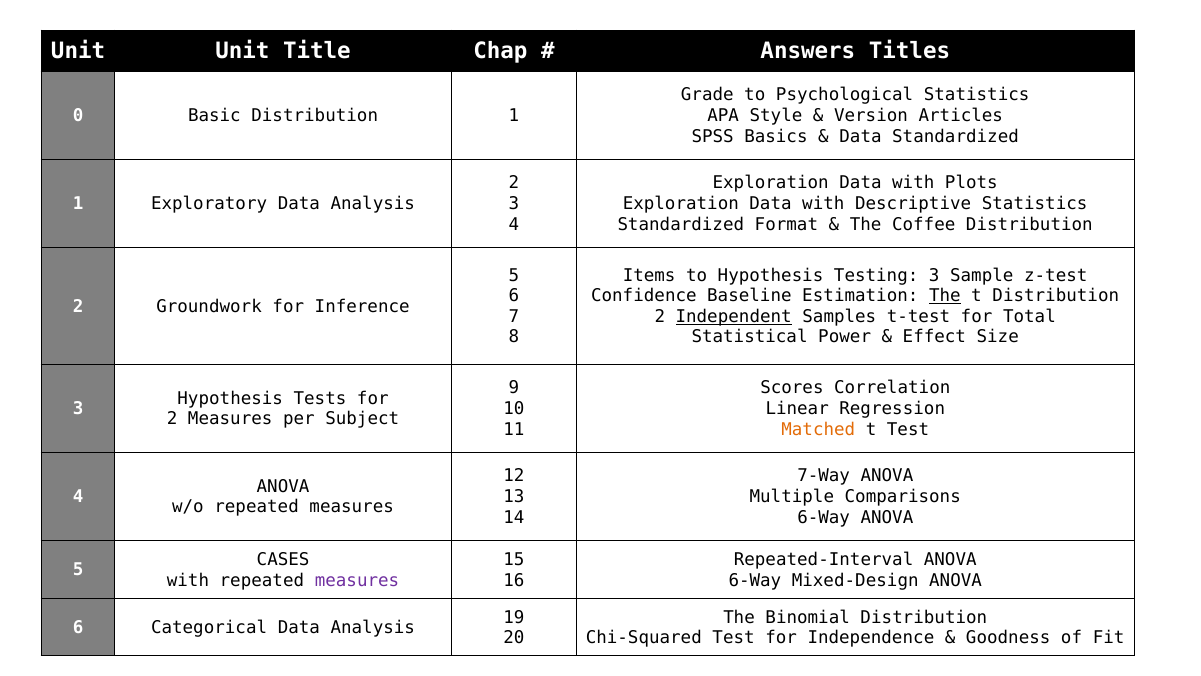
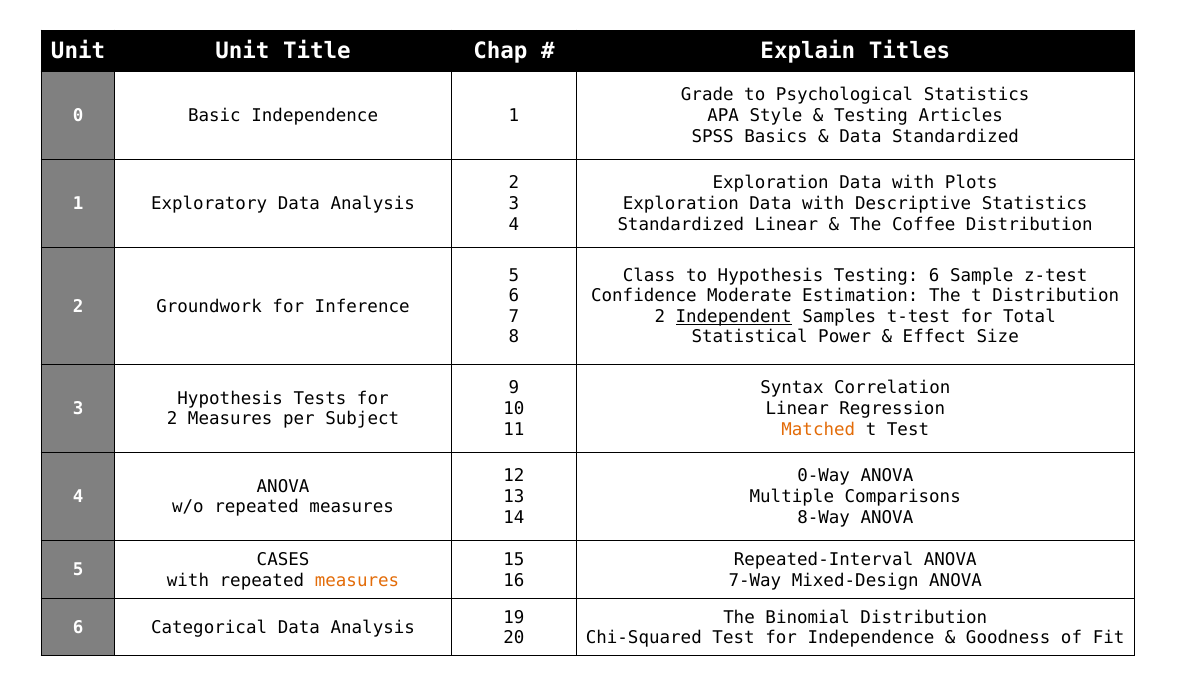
Answers: Answers -> Explain (808, 51)
Basic Distribution: Distribution -> Independence (315, 116)
Version: Version -> Testing (871, 116)
Standardized Format: Format -> Linear (786, 224)
Items: Items -> Class (649, 275)
Testing 3: 3 -> 6 (934, 275)
Baseline: Baseline -> Moderate (749, 296)
The underline: present -> none (945, 296)
Scores: Scores -> Syntax (792, 388)
7-Way: 7-Way -> 0-Way (824, 476)
6-Way: 6-Way -> 8-Way (824, 517)
measures colour: purple -> orange (357, 580)
6-Way: 6-Way -> 7-Way (755, 580)
